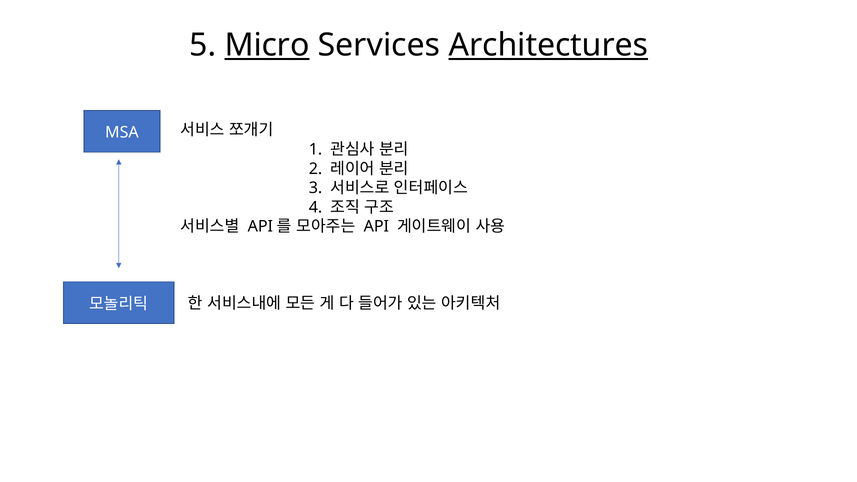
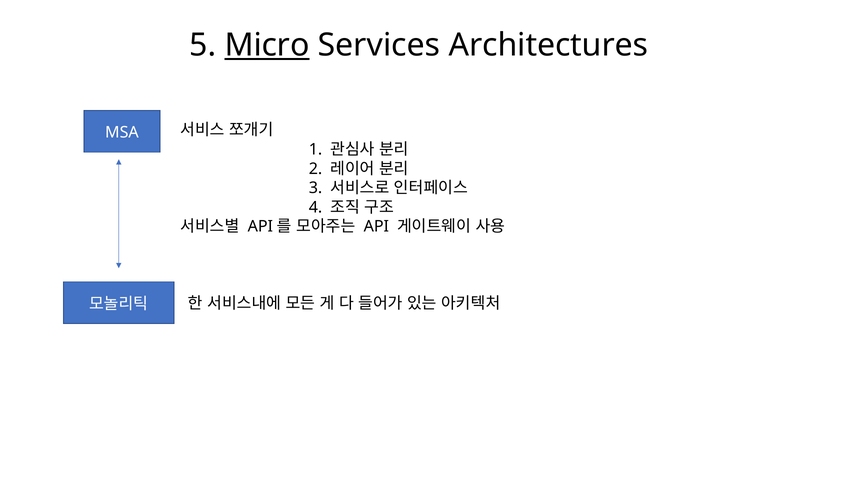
Architectures underline: present -> none (548, 45)
